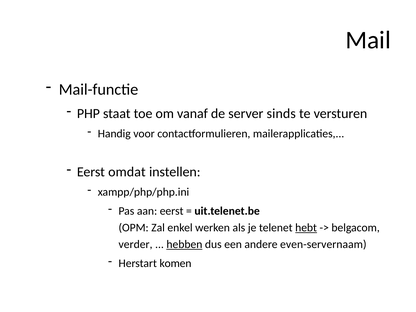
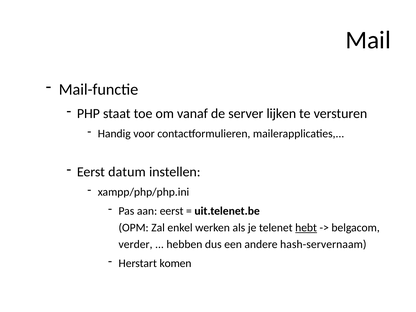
sinds: sinds -> lijken (281, 114)
omdat: omdat -> datum (127, 172)
hebben underline: present -> none (184, 244)
even-servernaam: even-servernaam -> hash-servernaam (323, 244)
